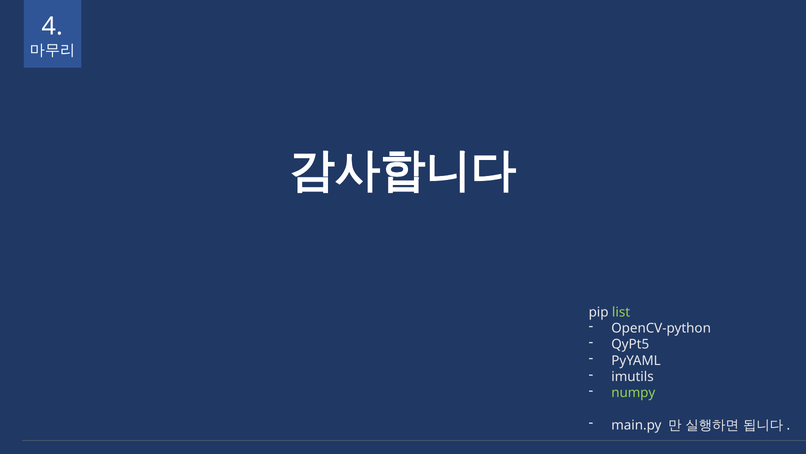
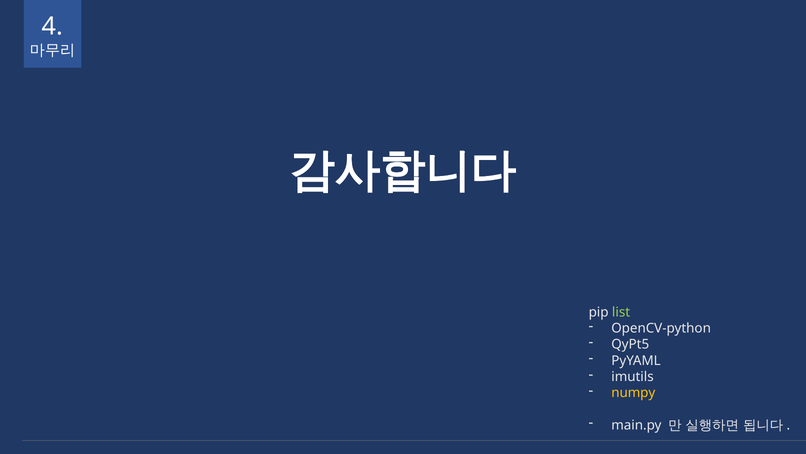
numpy colour: light green -> yellow (633, 392)
